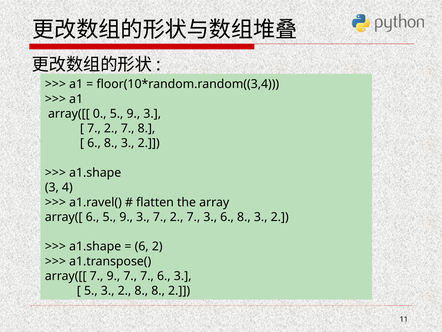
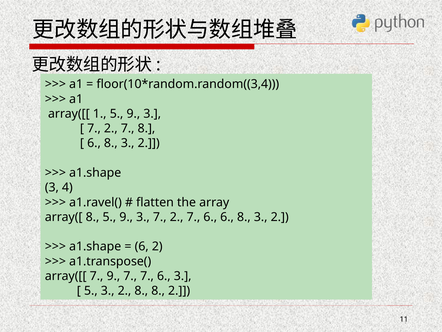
0: 0 -> 1 (100, 114)
array([ 6: 6 -> 8 (93, 217)
2 7 3: 3 -> 6 (210, 217)
